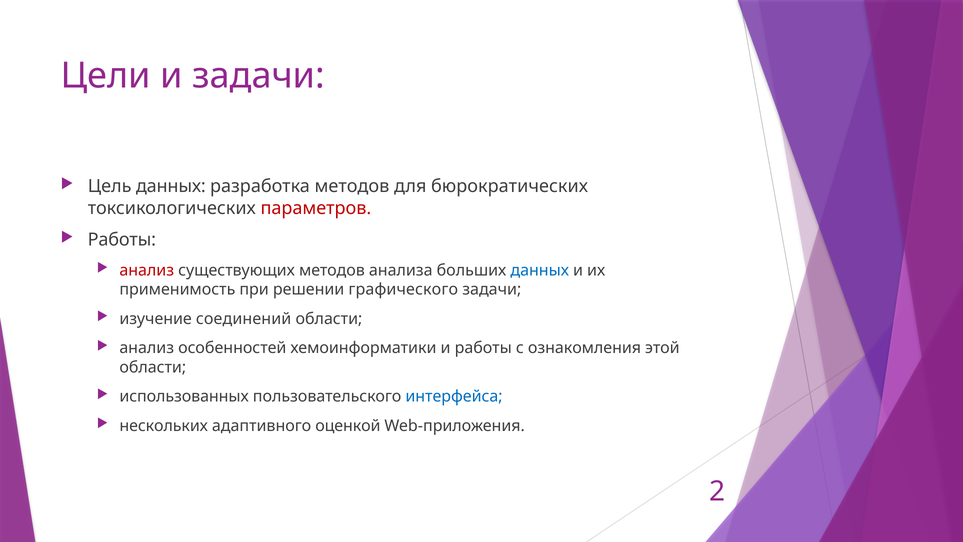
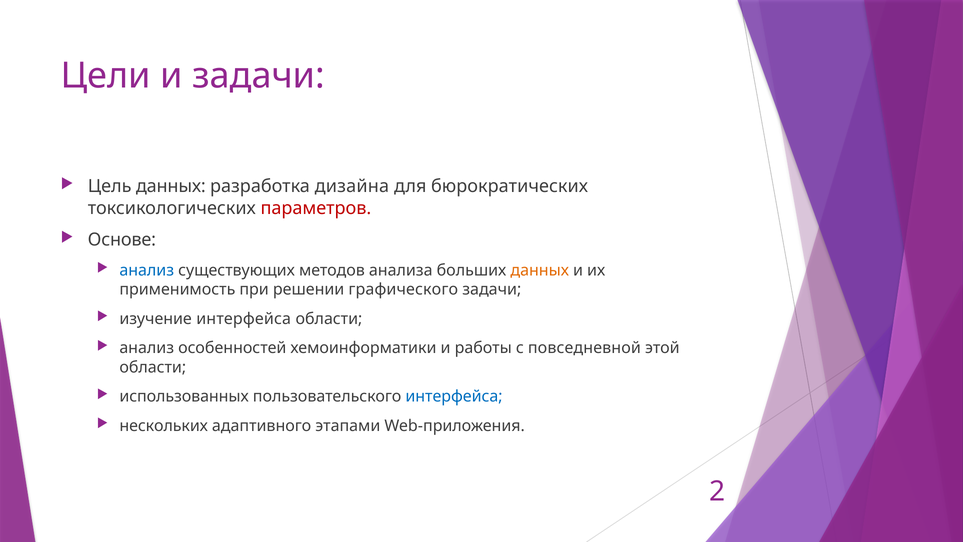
разработка методов: методов -> дизайна (352, 186)
Работы: Работы -> Основе (122, 240)
анализ colour: red -> blue (147, 270)
данных colour: blue -> orange (540, 270)
изучение соединений: соединений -> интерфейса (244, 319)
ознакомления: ознакомления -> повседневной (584, 348)
оценкой: оценкой -> этапами (348, 426)
